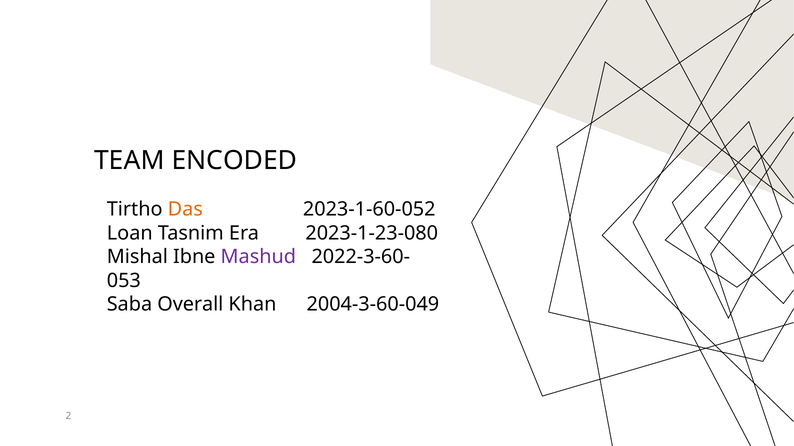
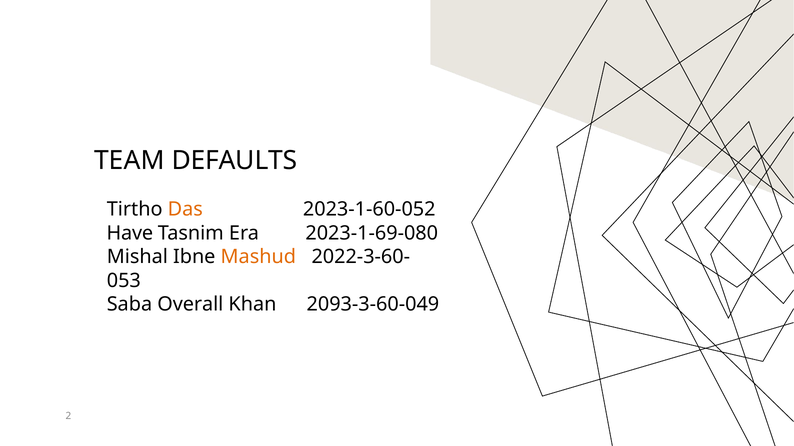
ENCODED: ENCODED -> DEFAULTS (234, 161)
Loan: Loan -> Have (130, 233)
2023-1-23-080: 2023-1-23-080 -> 2023-1-69-080 (372, 233)
Mashud colour: purple -> orange (258, 257)
2004-3-60-049: 2004-3-60-049 -> 2093-3-60-049 (373, 305)
